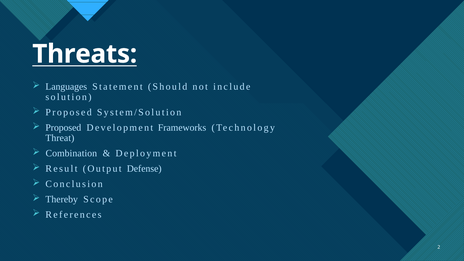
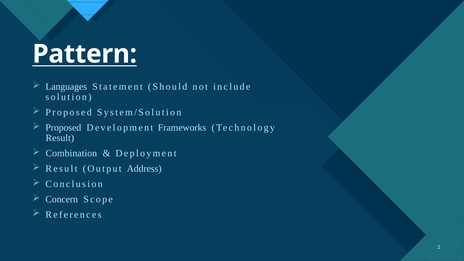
Threats: Threats -> Pattern (85, 54)
Threat: Threat -> Result (60, 138)
Defense: Defense -> Address (144, 169)
Thereby: Thereby -> Concern (62, 199)
